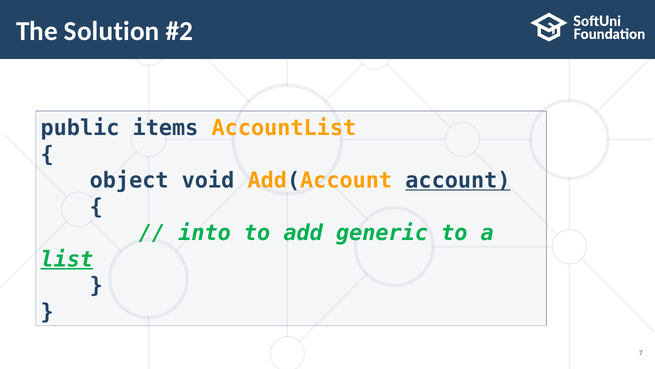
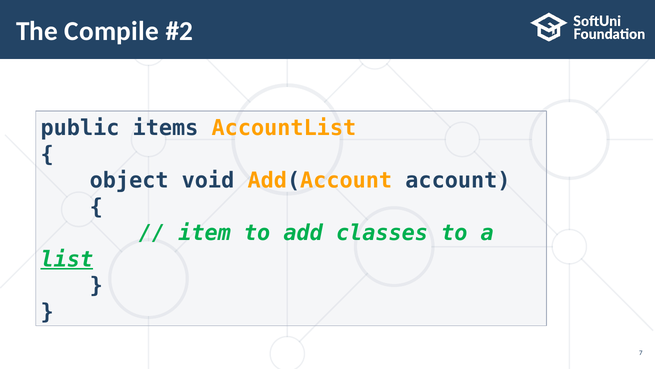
Solution: Solution -> Compile (112, 31)
account underline: present -> none (458, 180)
into: into -> item (205, 233)
generic: generic -> classes (382, 233)
